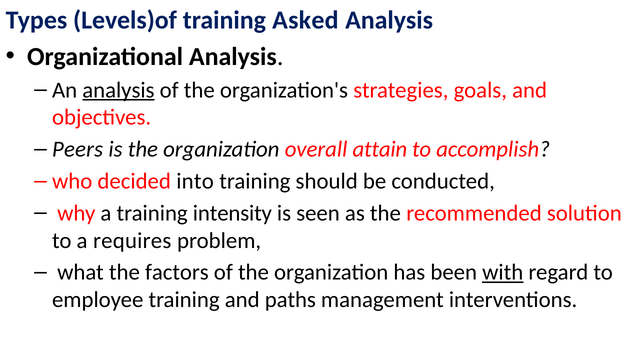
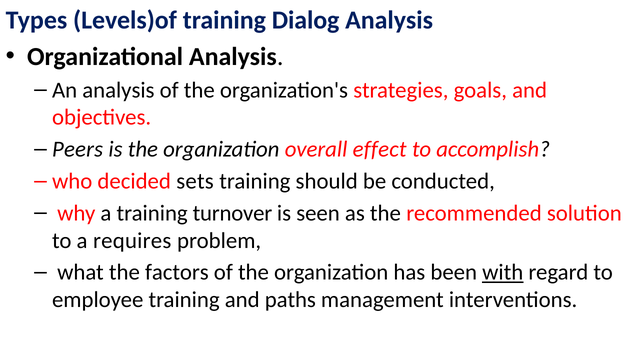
Asked: Asked -> Dialog (306, 20)
analysis underline: present -> none (118, 90)
attain: attain -> effect (380, 149)
into: into -> sets (195, 181)
intensity: intensity -> turnover (232, 213)
